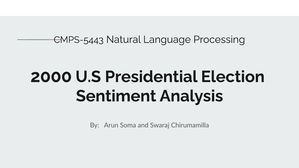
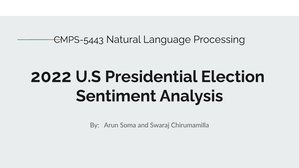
2000: 2000 -> 2022 (51, 76)
